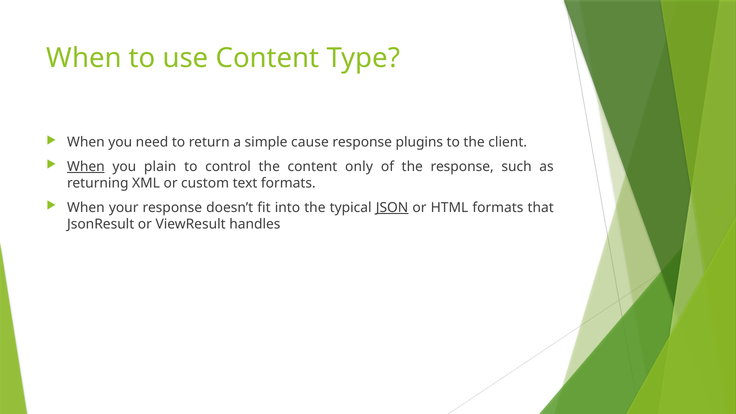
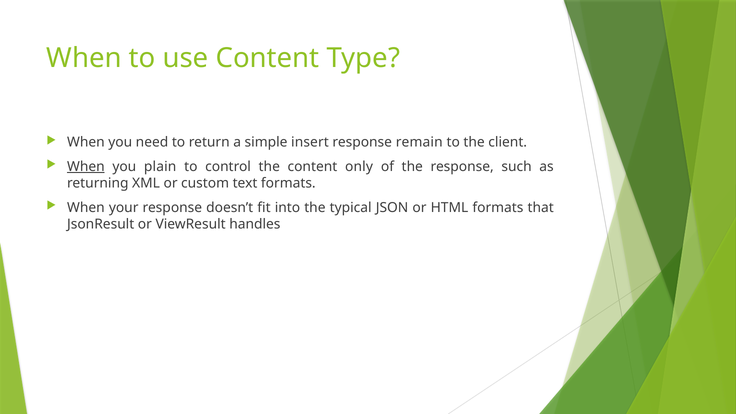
cause: cause -> insert (310, 142)
plugins: plugins -> remain (419, 142)
JSON underline: present -> none (392, 207)
